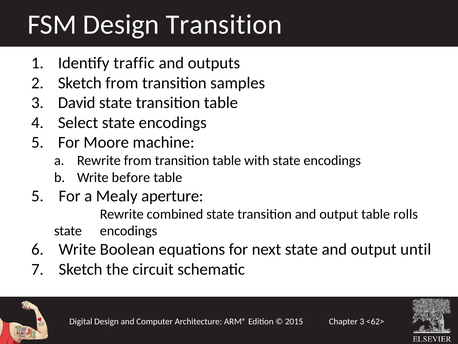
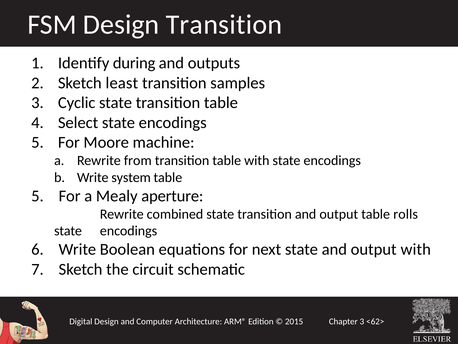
traffic: traffic -> during (134, 63)
Sketch from: from -> least (122, 83)
David: David -> Cyclic (77, 103)
before: before -> system (131, 177)
output until: until -> with (416, 249)
